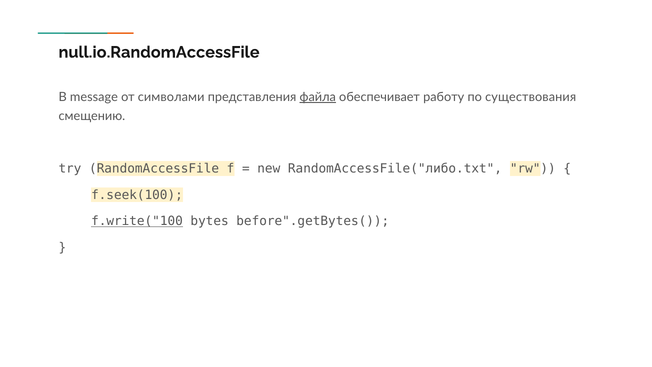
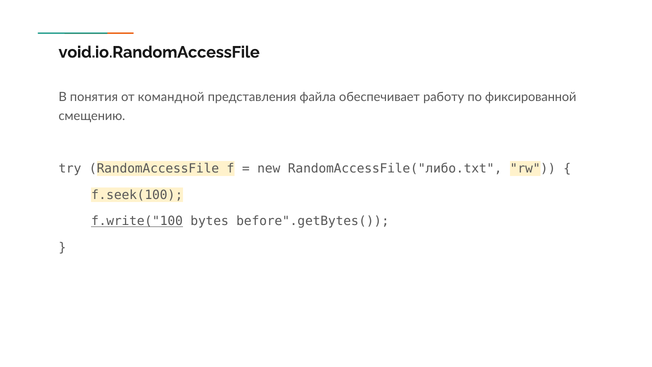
null.io.RandomAccessFile: null.io.RandomAccessFile -> void.io.RandomAccessFile (159, 52)
message: message -> понятия (94, 97)
символами: символами -> командной (171, 97)
файла underline: present -> none (318, 97)
существования: существования -> фиксированной (531, 97)
